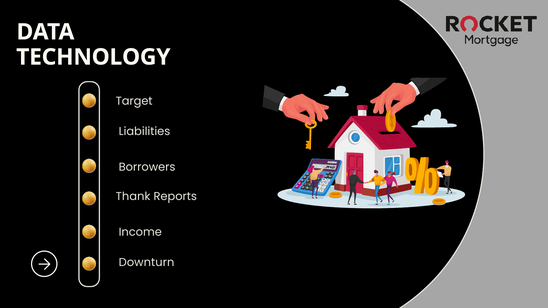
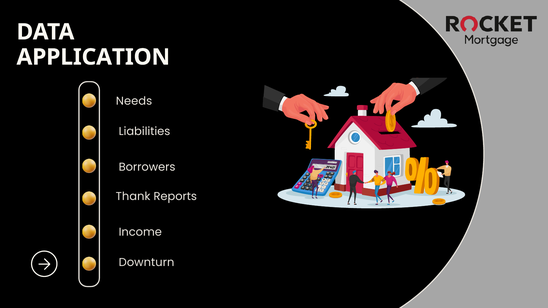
TECHNOLOGY: TECHNOLOGY -> APPLICATION (93, 57)
Target: Target -> Needs (134, 101)
